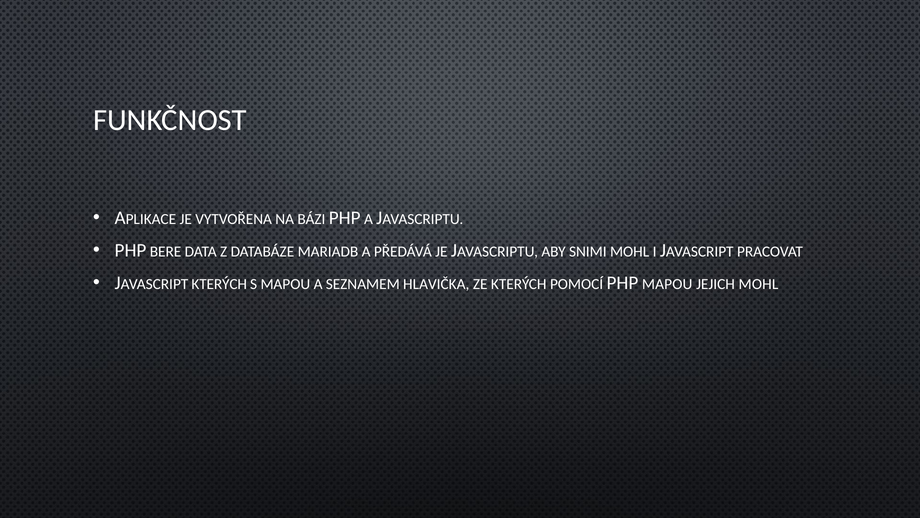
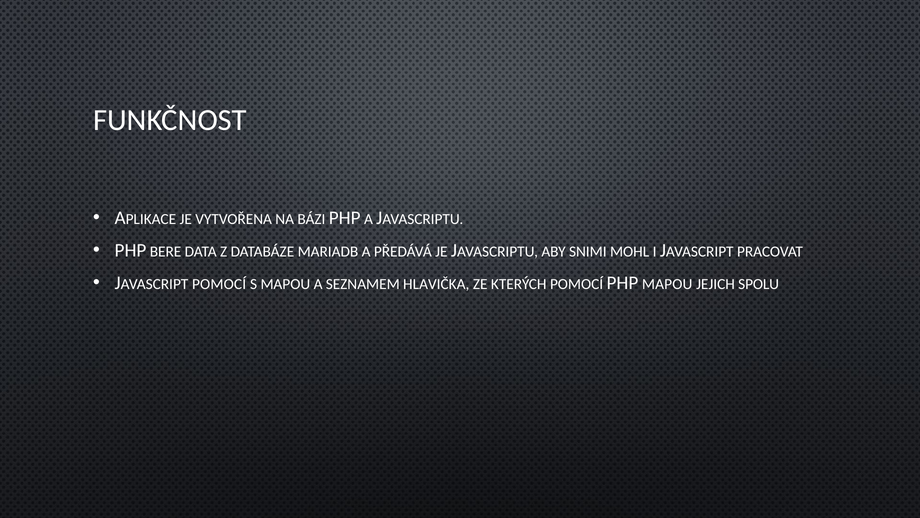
KTERÝCH: KTERÝCH -> POMOCÍ (219, 284)
JEJICH MOHL: MOHL -> SPOLU (759, 284)
